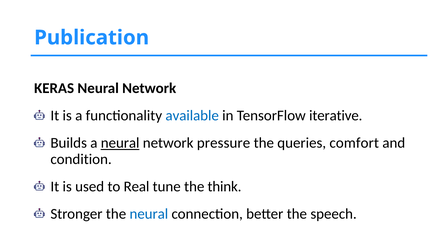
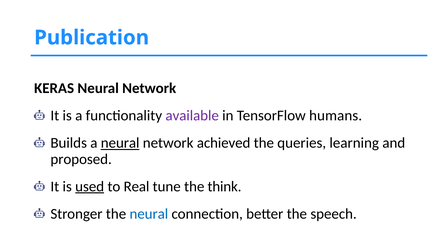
available colour: blue -> purple (192, 116)
iterative: iterative -> humans (336, 116)
pressure: pressure -> achieved (224, 143)
comfort: comfort -> learning (354, 143)
condition: condition -> proposed (81, 159)
used underline: none -> present (90, 186)
